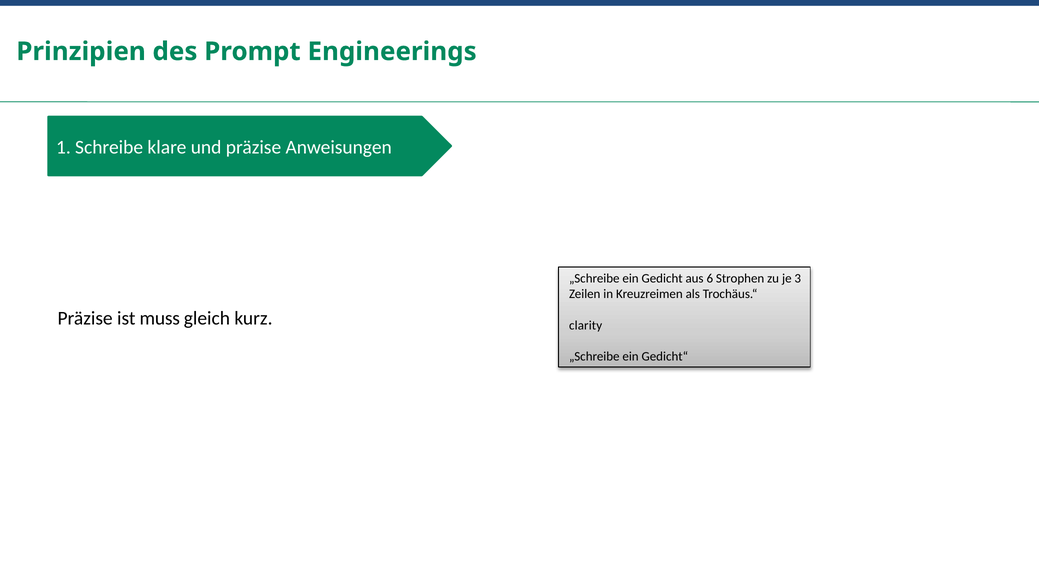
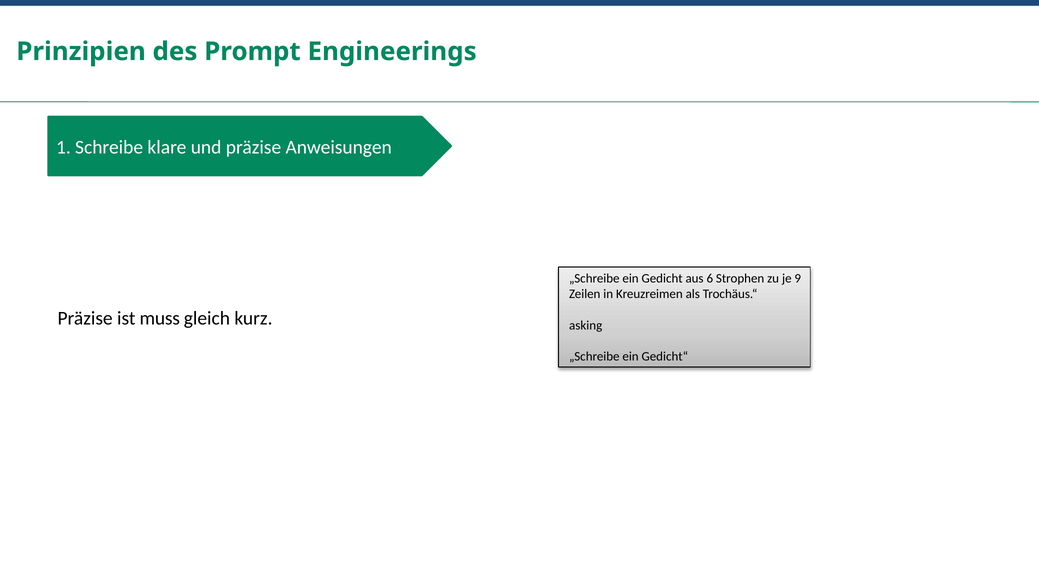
3: 3 -> 9 (798, 279)
clarity: clarity -> asking (586, 325)
